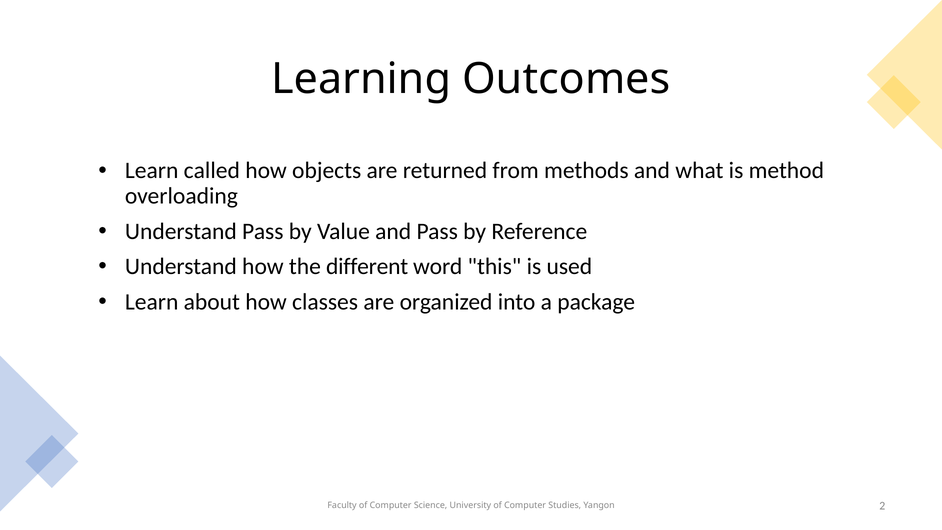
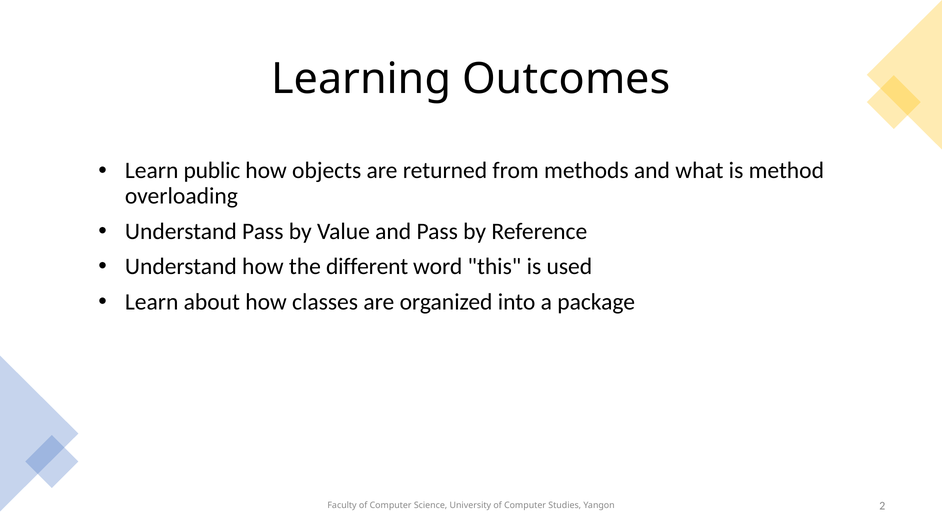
called: called -> public (212, 171)
